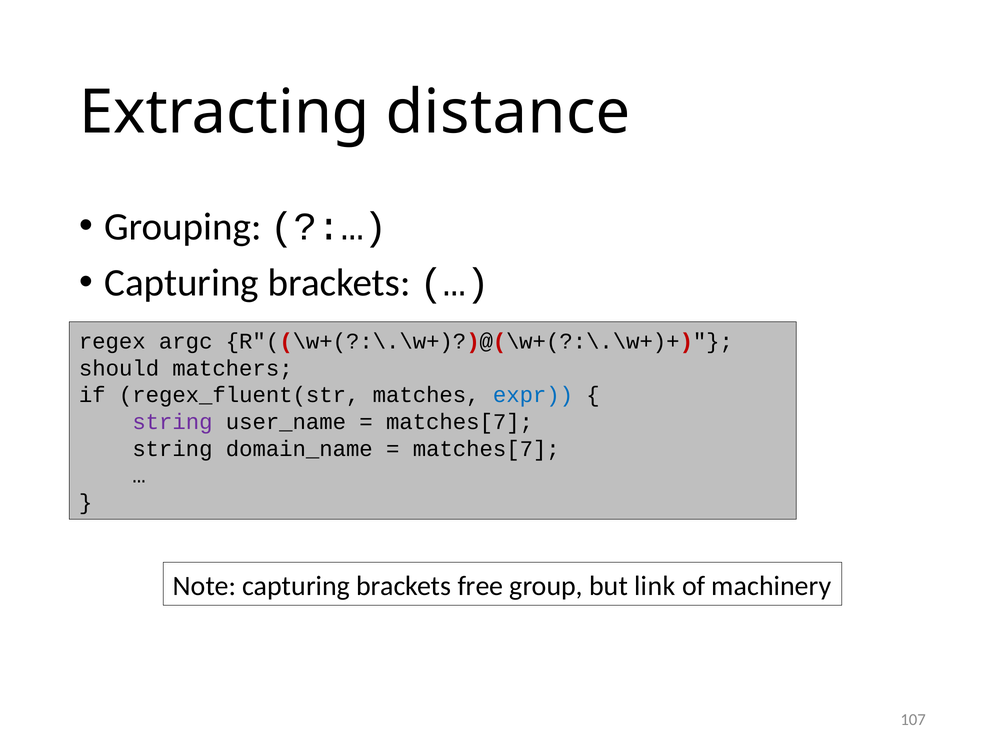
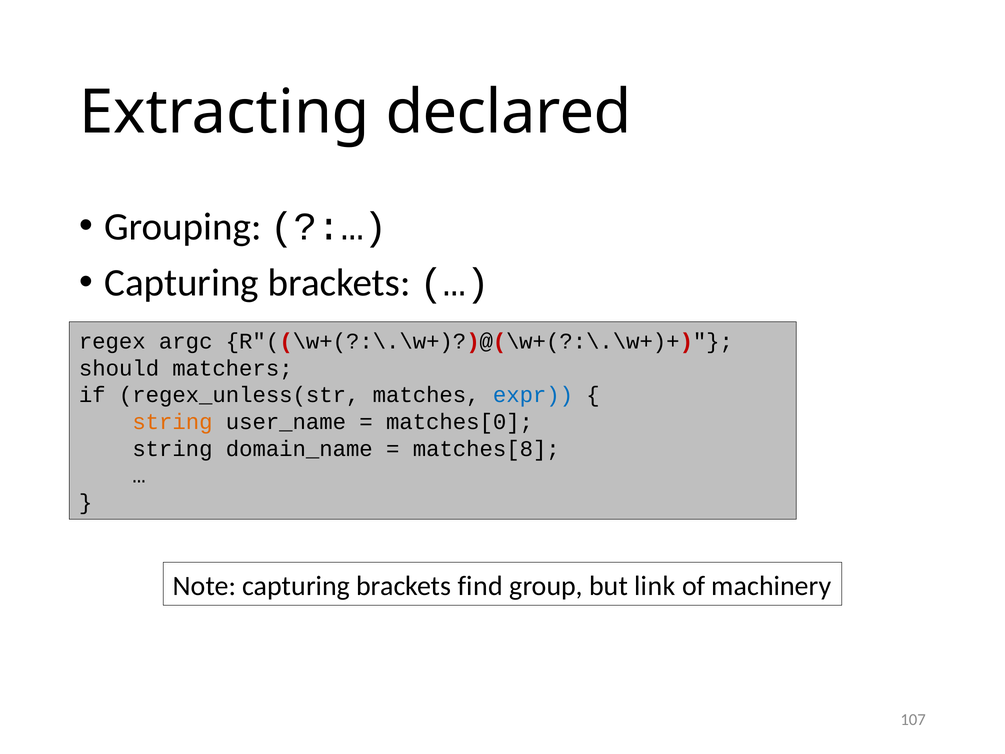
distance: distance -> declared (509, 113)
regex_fluent(str: regex_fluent(str -> regex_unless(str (239, 395)
string colour: purple -> orange (172, 422)
matches[7: matches[7 -> matches[0 (460, 422)
matches[7: matches[7 -> matches[8 (486, 449)
free: free -> find (480, 586)
